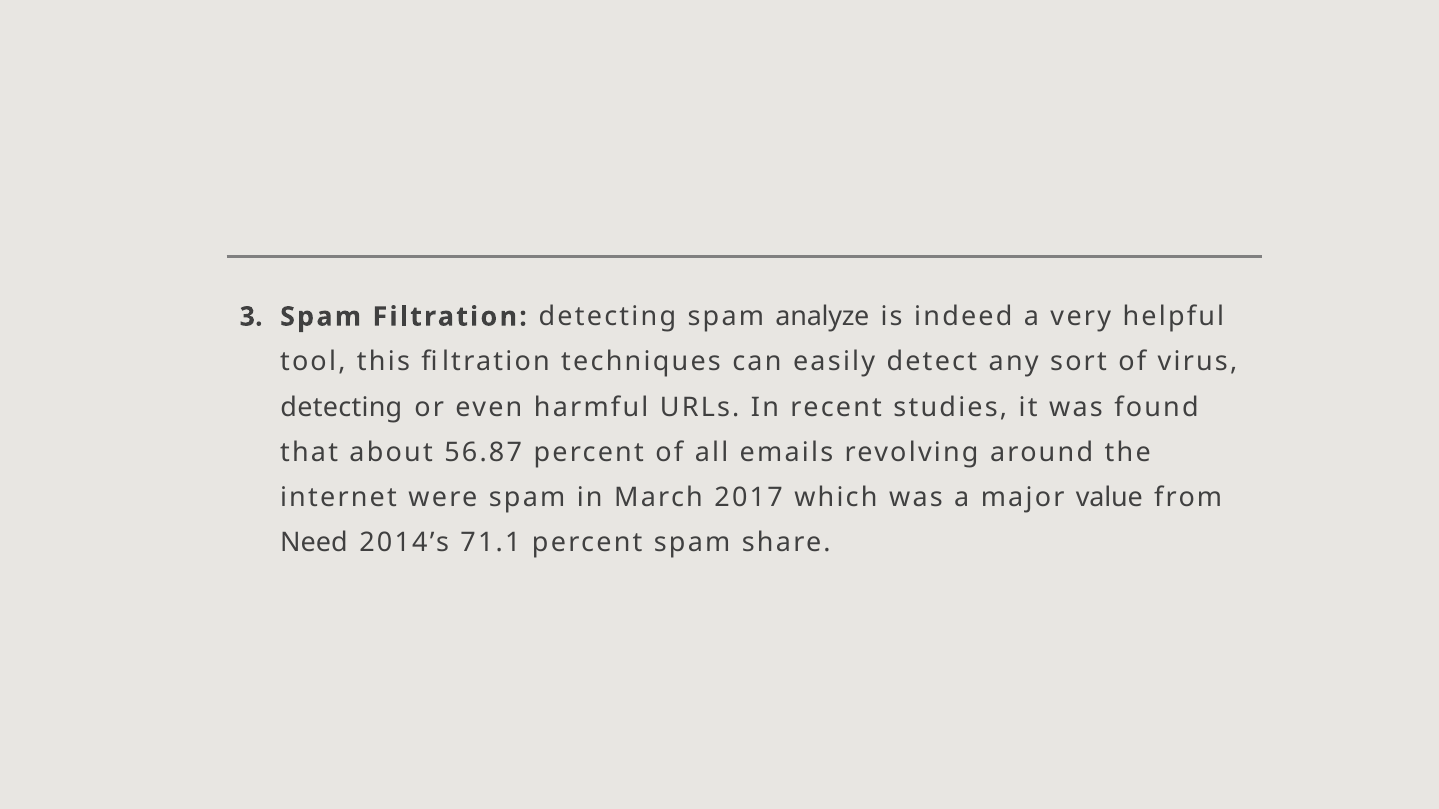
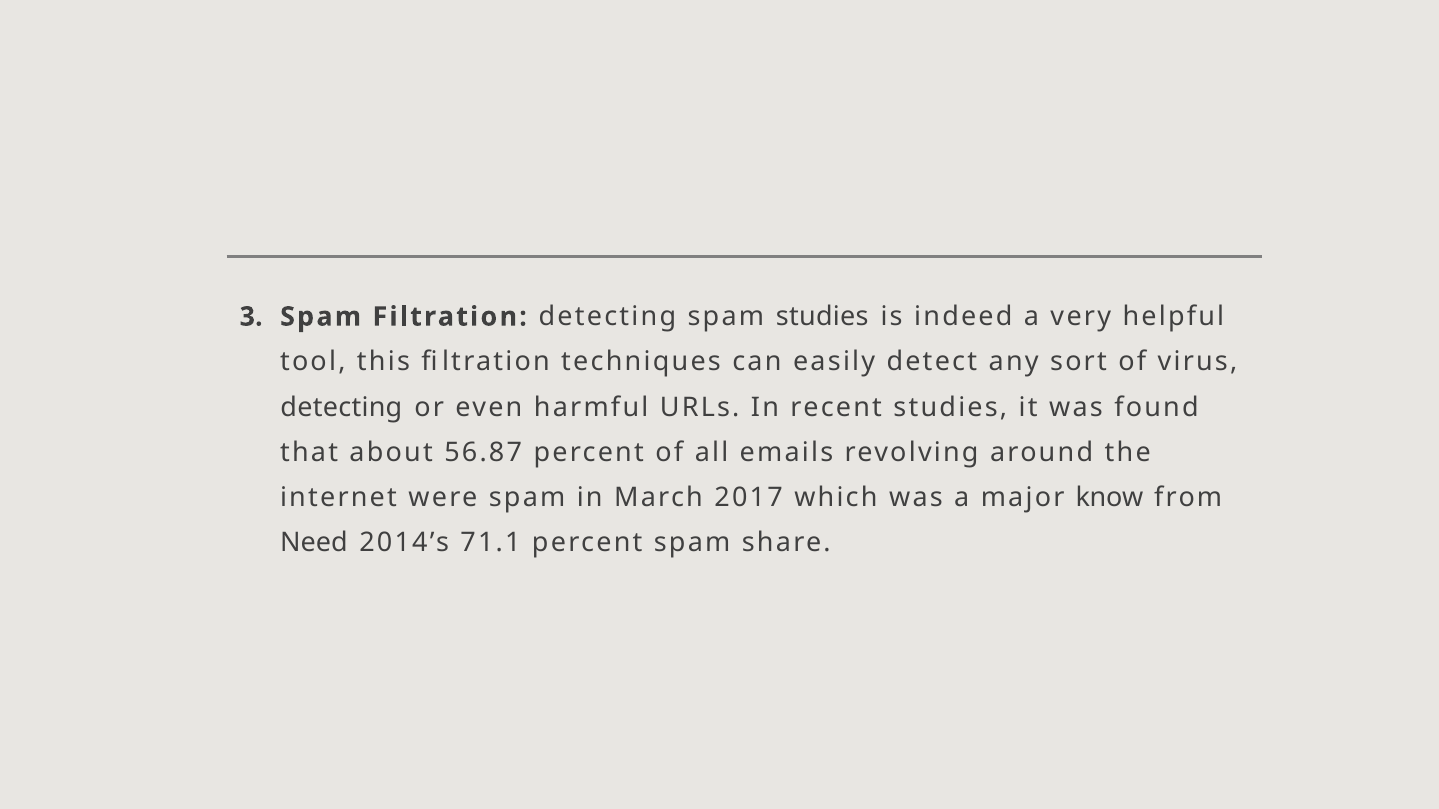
spam analyze: analyze -> studies (822, 317)
value: value -> know (1110, 498)
